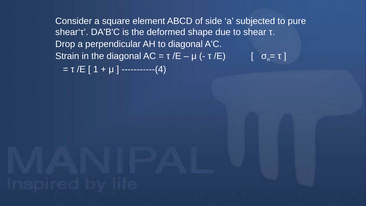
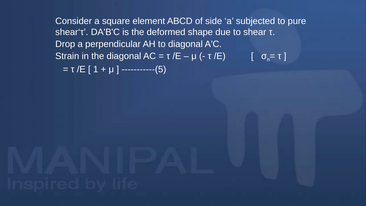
-----------(4: -----------(4 -> -----------(5 (144, 69)
